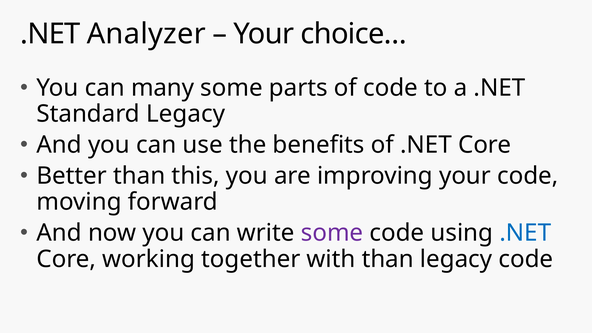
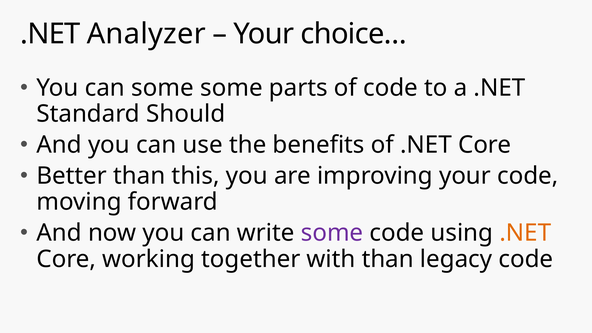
can many: many -> some (163, 88)
Standard Legacy: Legacy -> Should (186, 114)
.NET colour: blue -> orange (525, 233)
